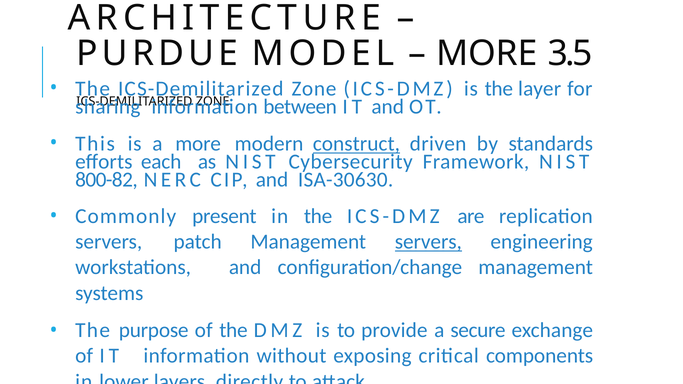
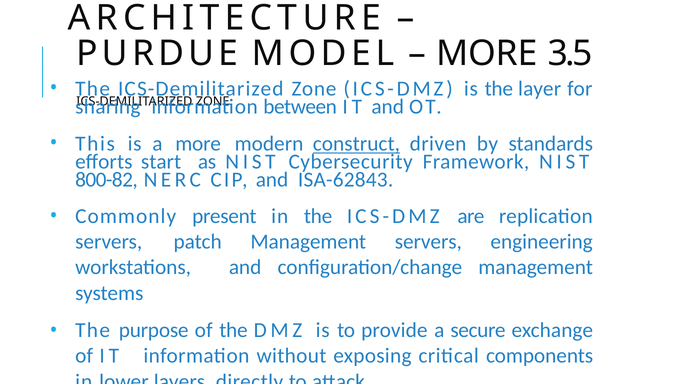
each: each -> start (161, 162)
ISA-30630: ISA-30630 -> ISA-62843 (346, 180)
servers underline: present -> none (428, 242)
